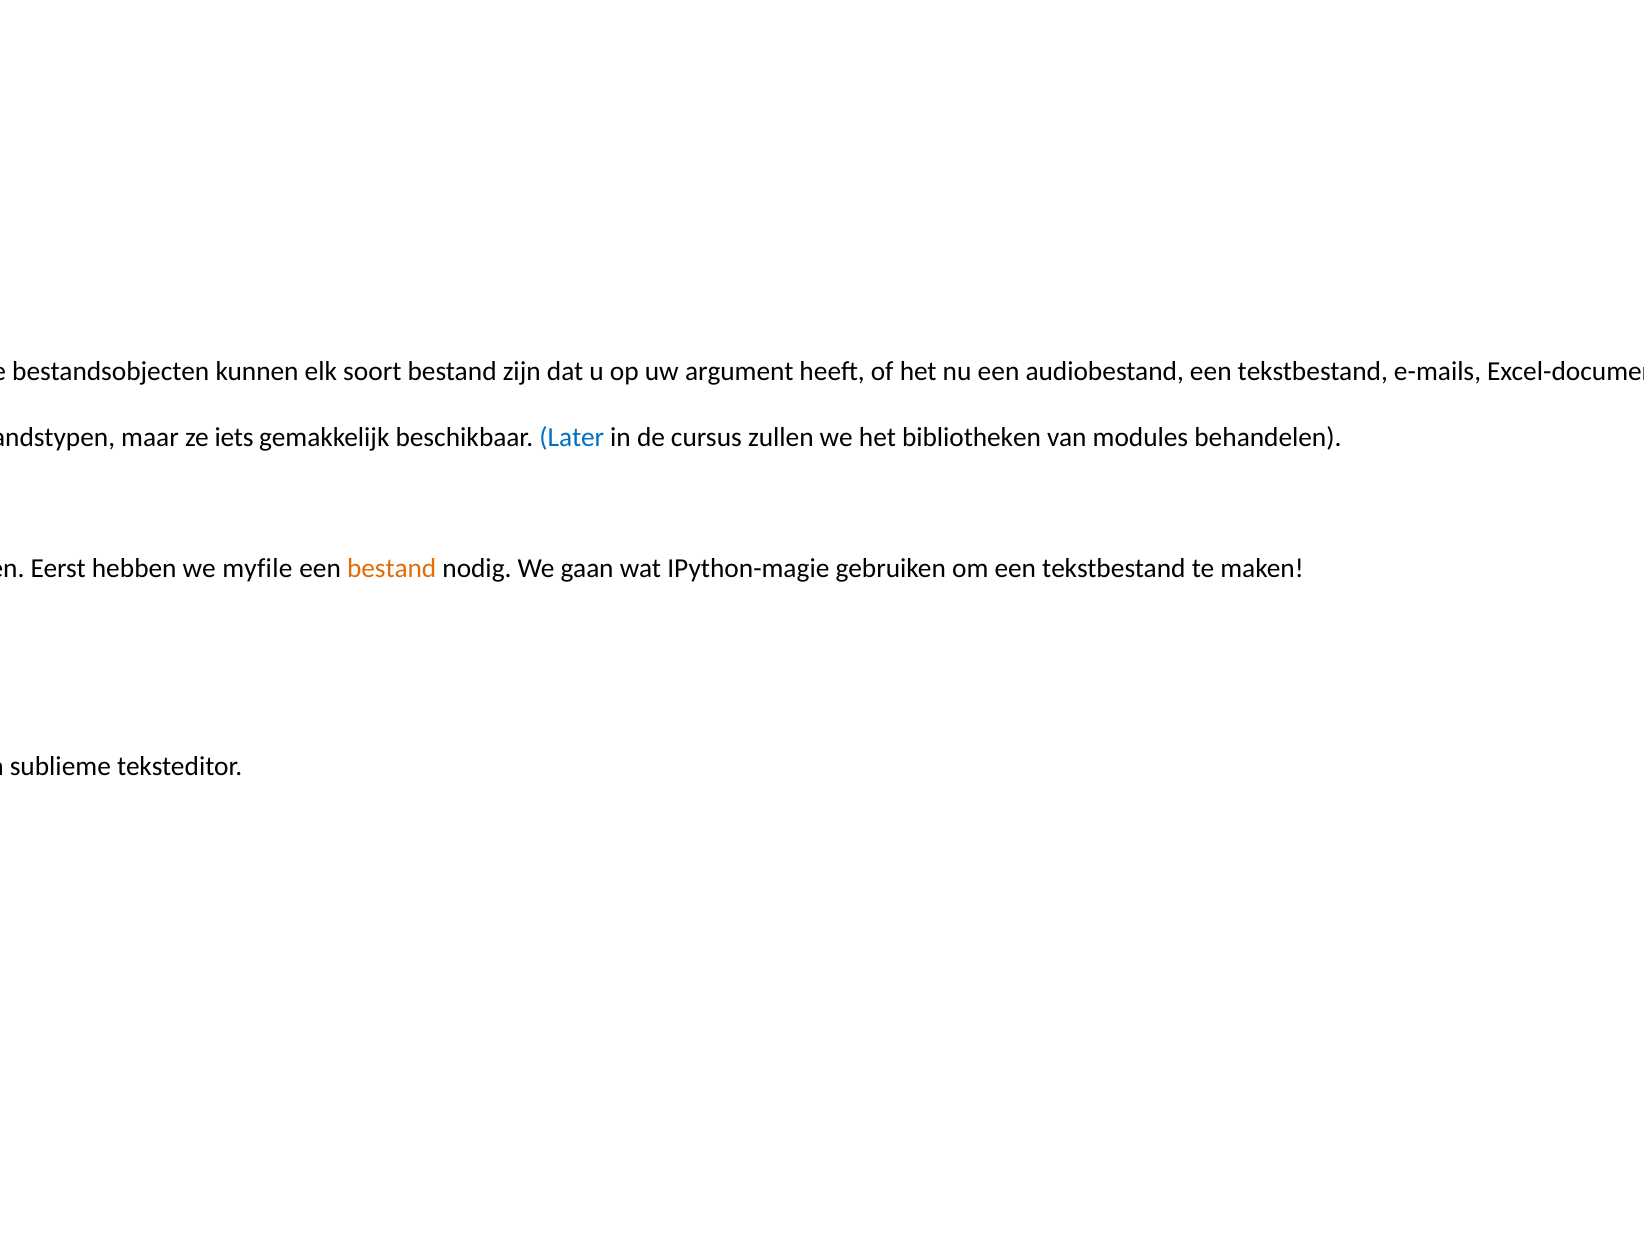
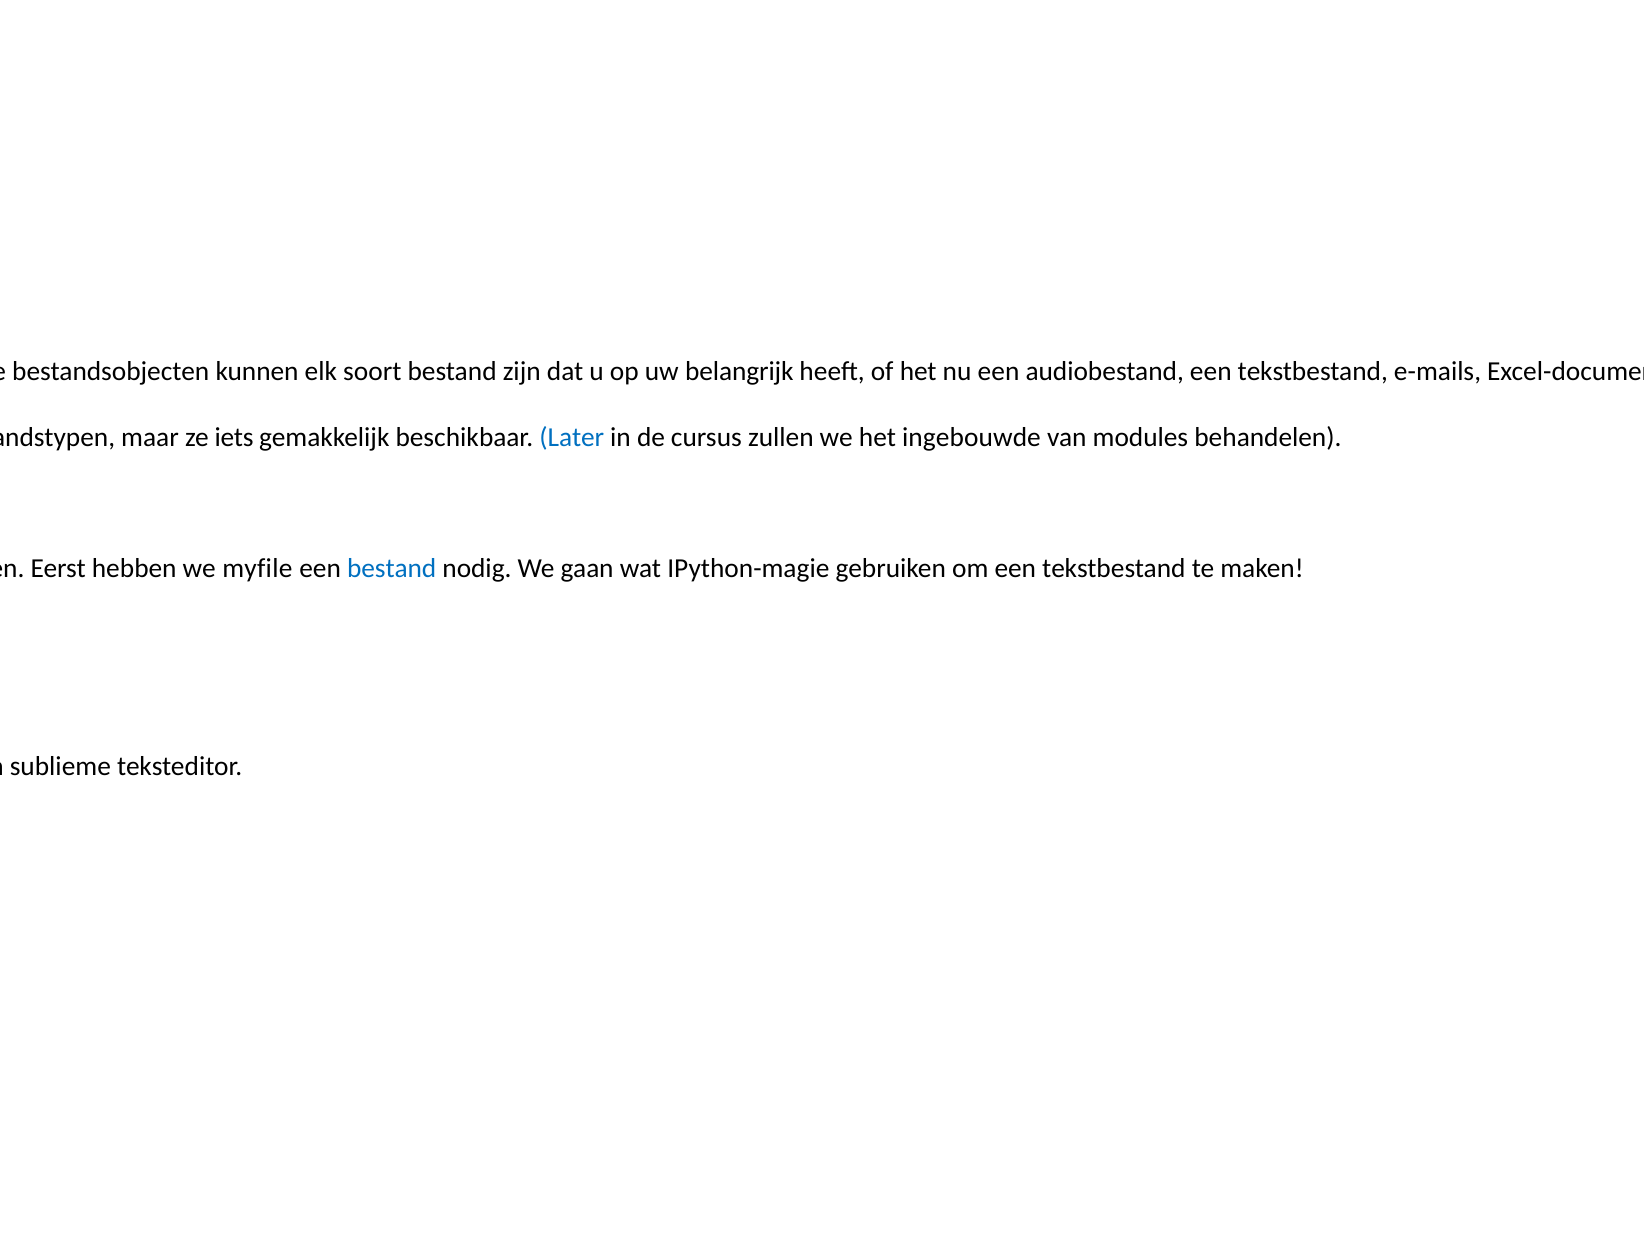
argument: argument -> belangrijk (739, 372)
het bibliotheken: bibliotheken -> ingebouwde (971, 437)
bestand colour: orange -> blue (392, 569)
